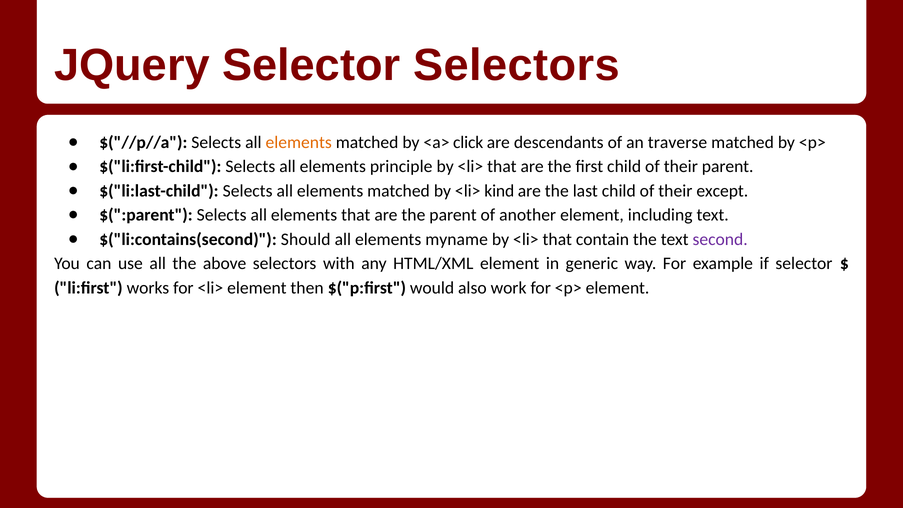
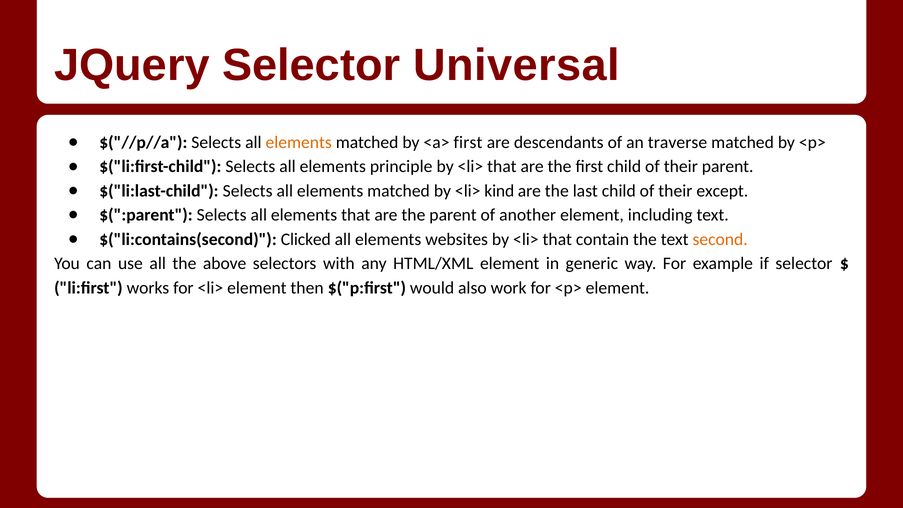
Selector Selectors: Selectors -> Universal (516, 65)
<a> click: click -> first (468, 142)
Should: Should -> Clicked (306, 239)
myname: myname -> websites (457, 239)
second colour: purple -> orange (720, 239)
